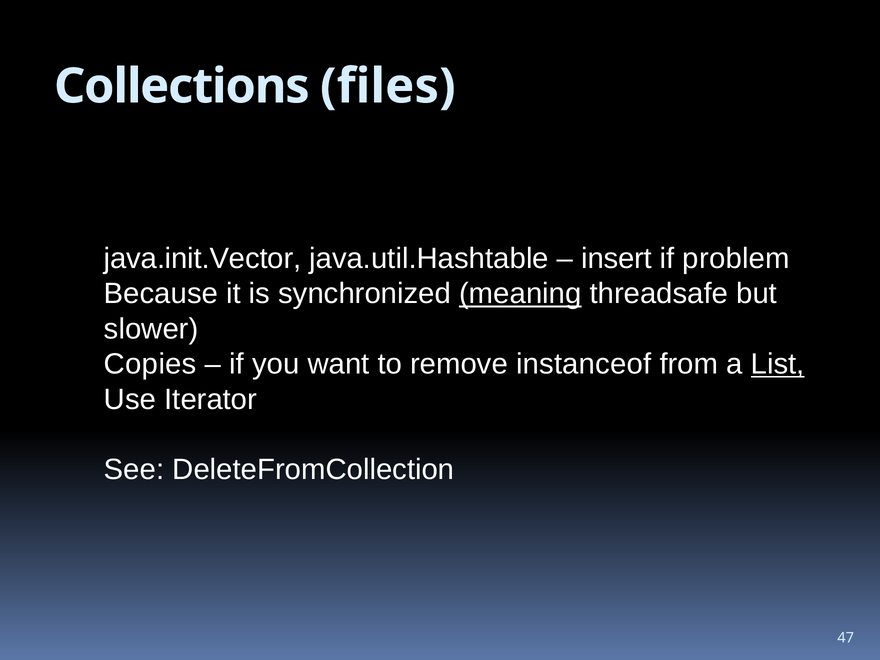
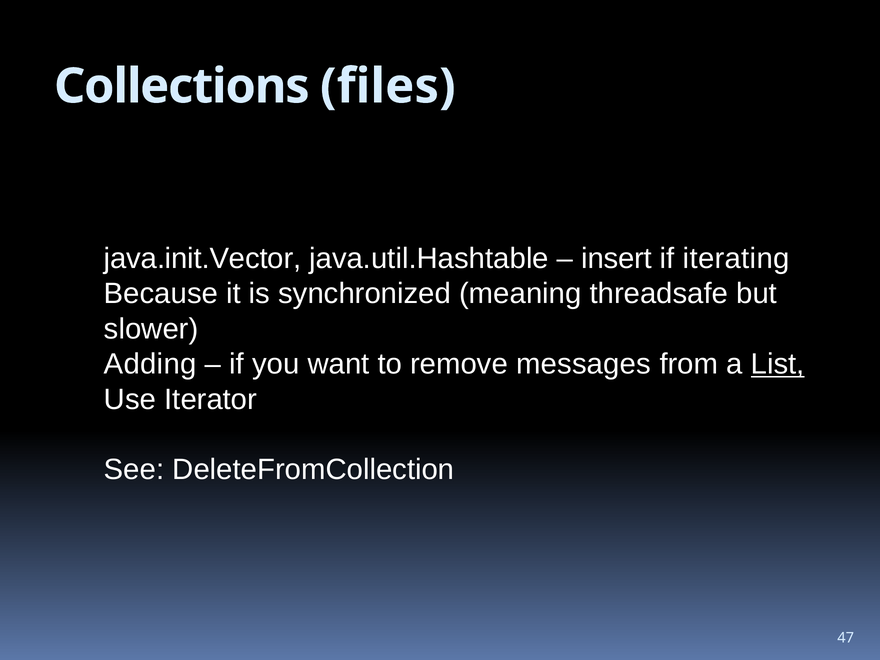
problem: problem -> iterating (736, 259)
meaning underline: present -> none (520, 294)
Copies: Copies -> Adding (150, 364)
instanceof: instanceof -> messages (584, 364)
